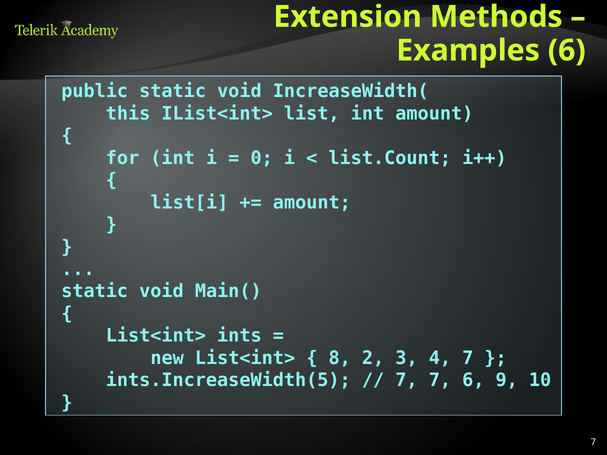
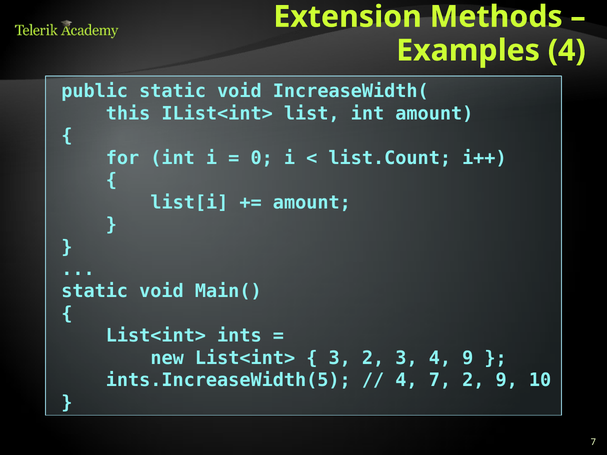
Examples 6: 6 -> 4 (567, 50)
8: 8 -> 3 (340, 358)
4 7: 7 -> 9 (468, 358)
7: 7 -> 4 (406, 381)
7 6: 6 -> 2 (473, 381)
